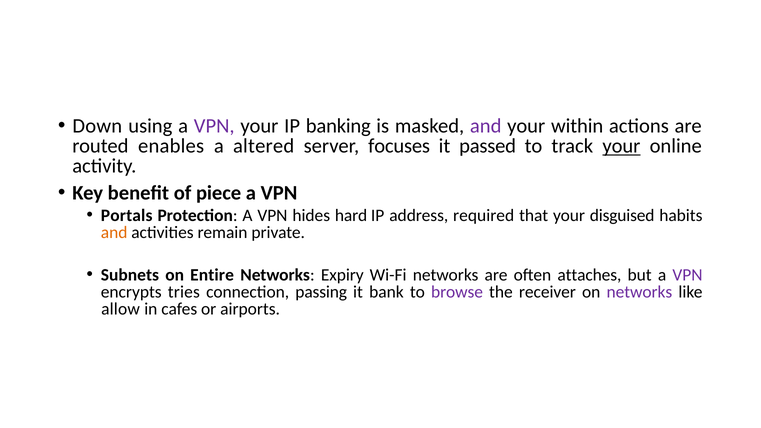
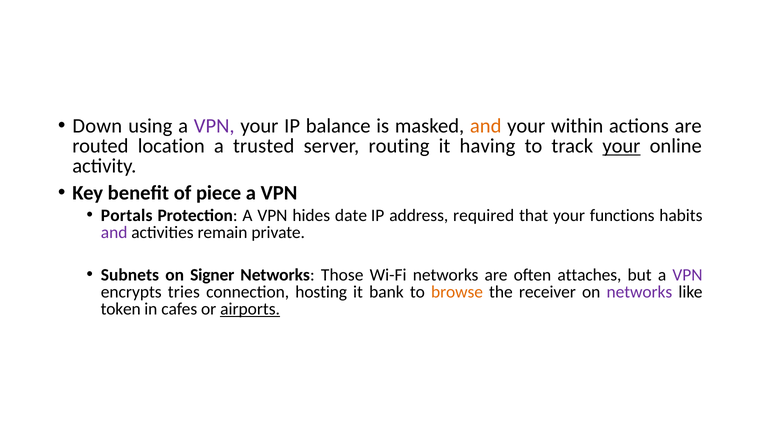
banking: banking -> balance (338, 126)
and colour: purple -> orange (486, 126)
enables: enables -> location (171, 146)
altered: altered -> trusted (264, 146)
focuses: focuses -> routing (399, 146)
passed: passed -> having (487, 146)
hard: hard -> date (351, 215)
disguised: disguised -> functions (622, 215)
and colour: orange -> purple (114, 232)
Entire: Entire -> Signer (212, 275)
Expiry: Expiry -> Those (342, 275)
passing: passing -> hosting (321, 292)
browse colour: purple -> orange (457, 292)
allow: allow -> token (121, 309)
airports underline: none -> present (250, 309)
